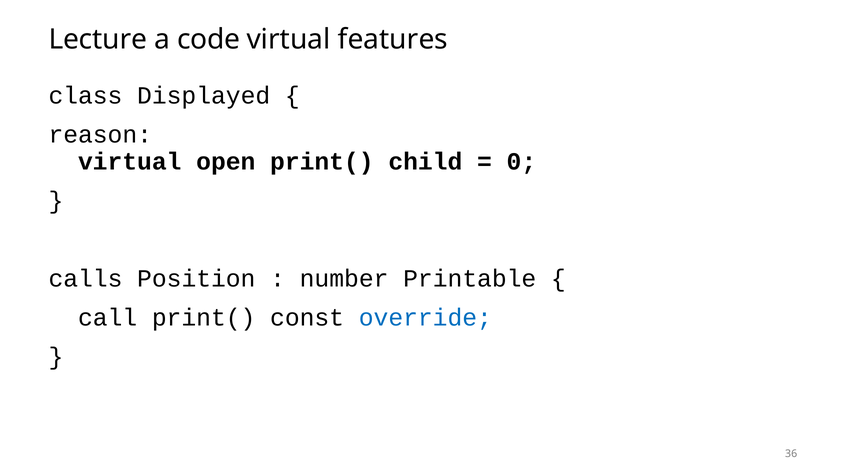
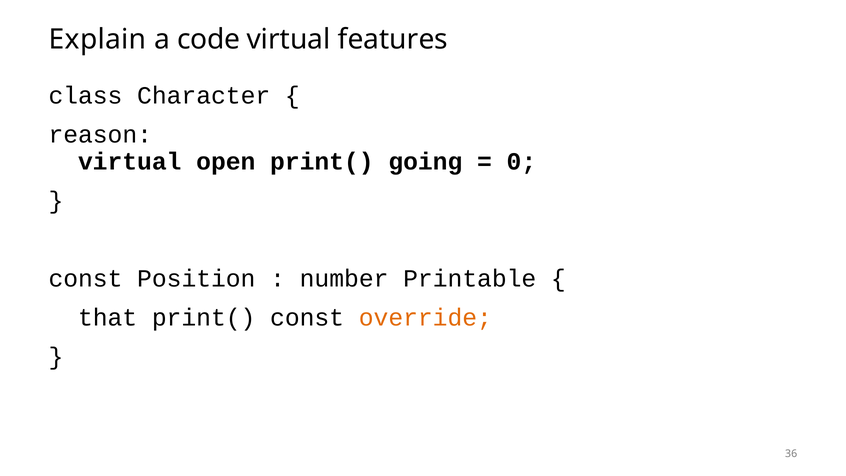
Lecture: Lecture -> Explain (98, 39)
Displayed: Displayed -> Character (204, 96)
child: child -> going (425, 161)
calls: calls -> const (85, 278)
call: call -> that (108, 317)
override colour: blue -> orange (425, 317)
